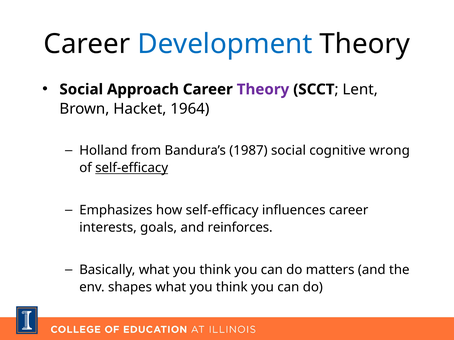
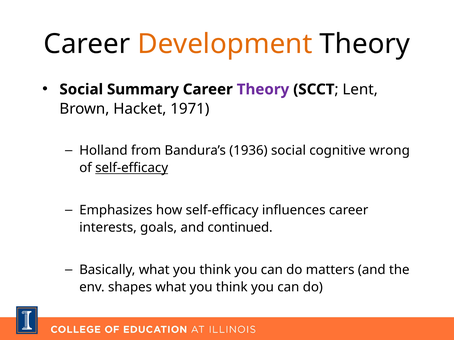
Development colour: blue -> orange (225, 44)
Approach: Approach -> Summary (143, 90)
1964: 1964 -> 1971 (190, 109)
1987: 1987 -> 1936 (248, 151)
reinforces: reinforces -> continued (240, 228)
